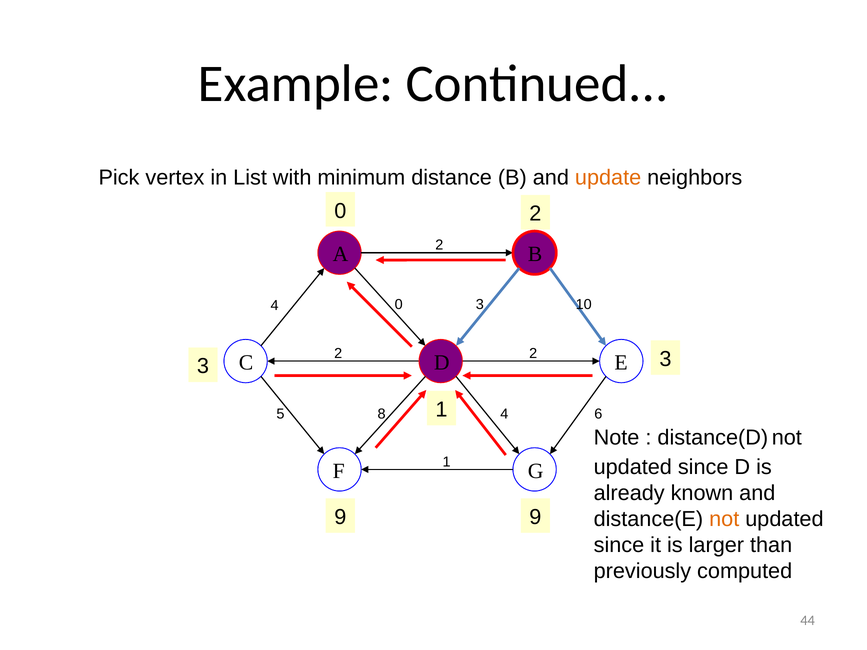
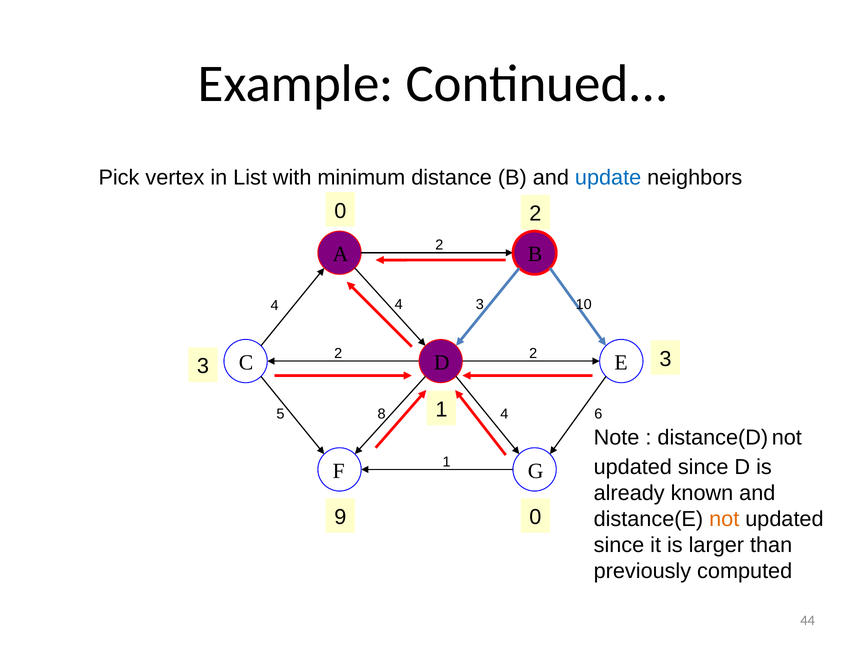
update colour: orange -> blue (608, 178)
4 0: 0 -> 4 (399, 305)
9 9: 9 -> 0 (535, 517)
